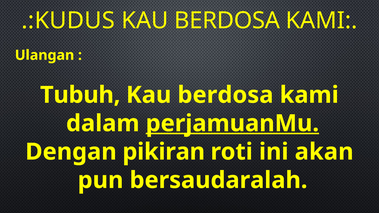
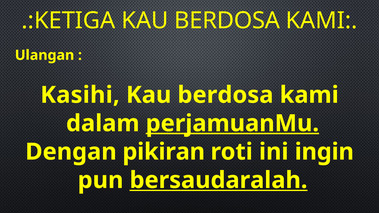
.:KUDUS: .:KUDUS -> .:KETIGA (68, 21)
Tubuh: Tubuh -> Kasihi (80, 95)
akan: akan -> ingin (324, 152)
bersaudaralah underline: none -> present (219, 180)
